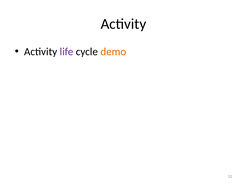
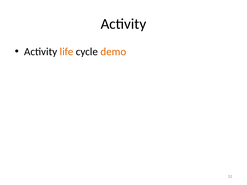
life colour: purple -> orange (67, 52)
